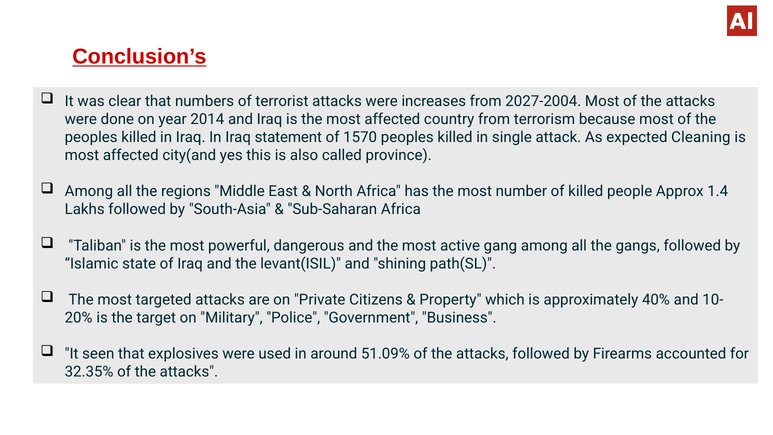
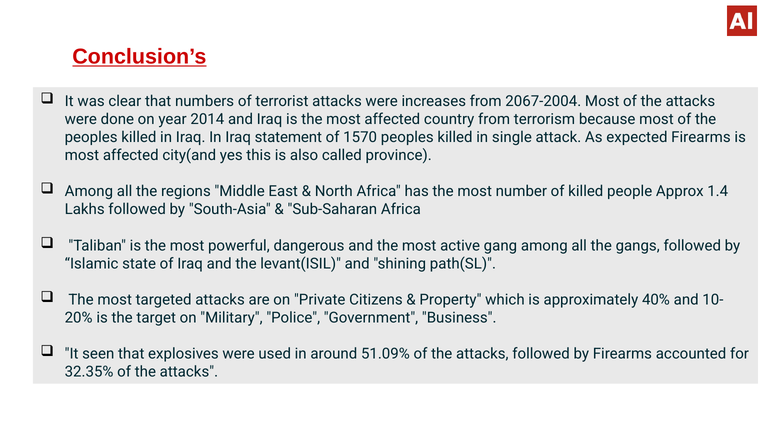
2027-2004: 2027-2004 -> 2067-2004 (543, 101)
expected Cleaning: Cleaning -> Firearms (701, 137)
